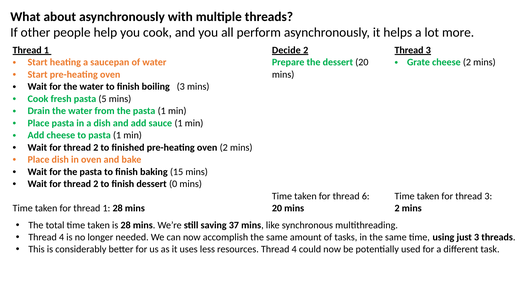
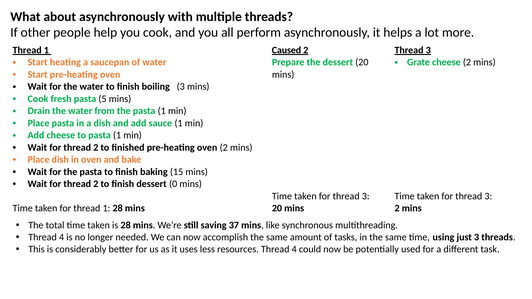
Decide: Decide -> Caused (286, 50)
6: 6 -> 3 (366, 196)
